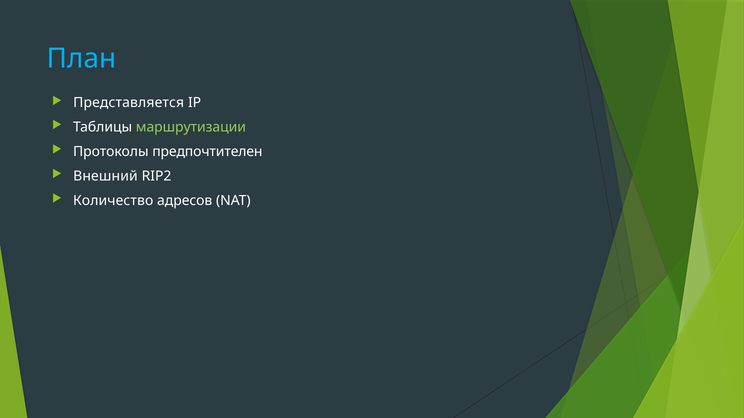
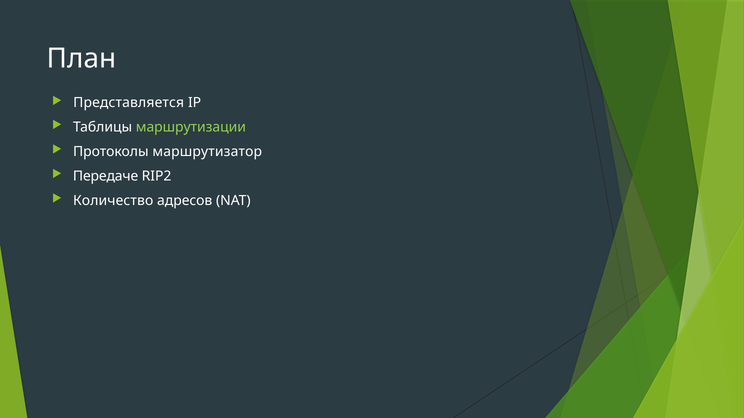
План colour: light blue -> white (82, 59)
предпочтителен: предпочтителен -> маршрутизатор (207, 152)
Внешний: Внешний -> Передаче (106, 176)
